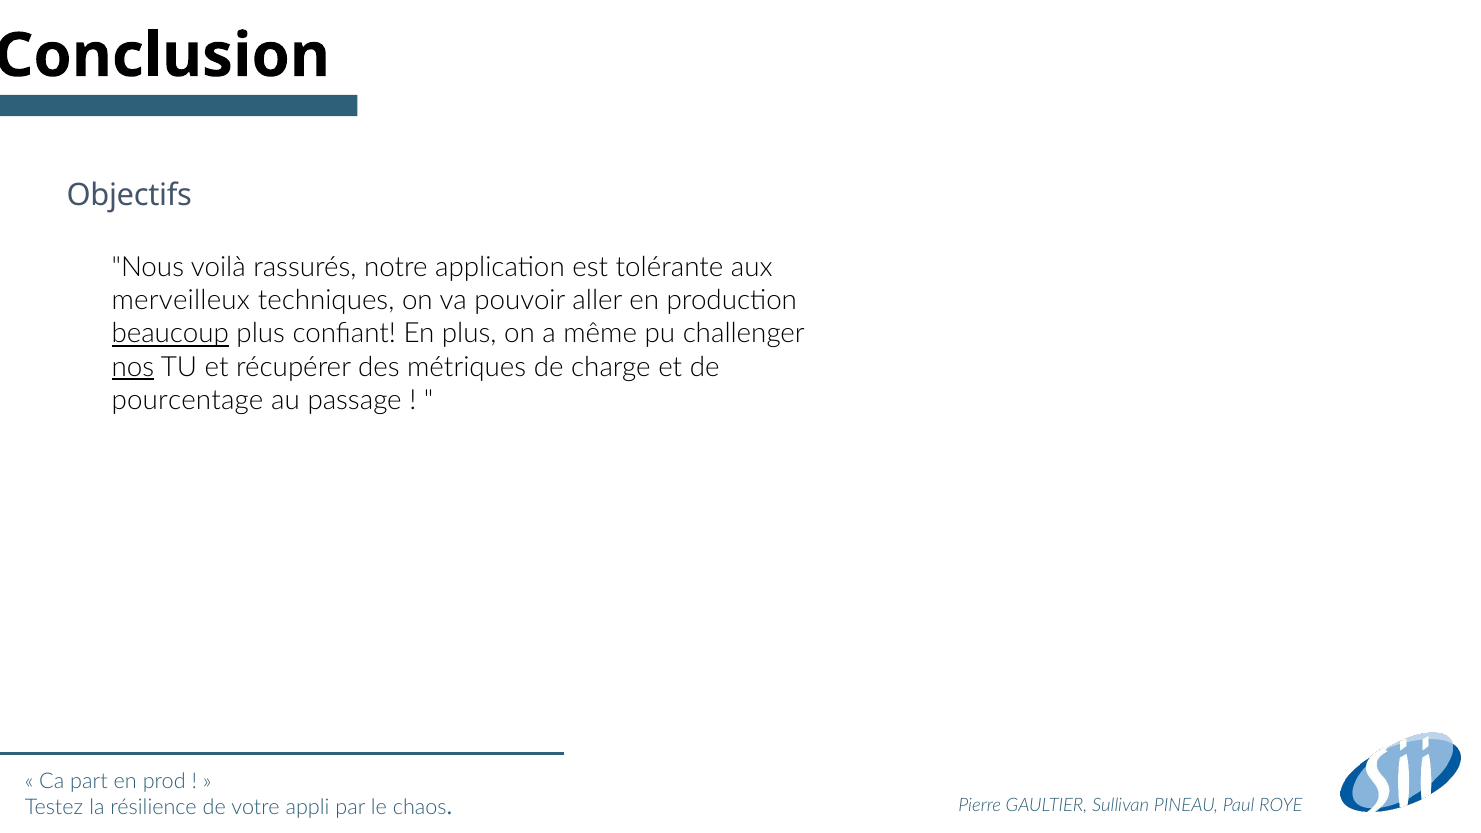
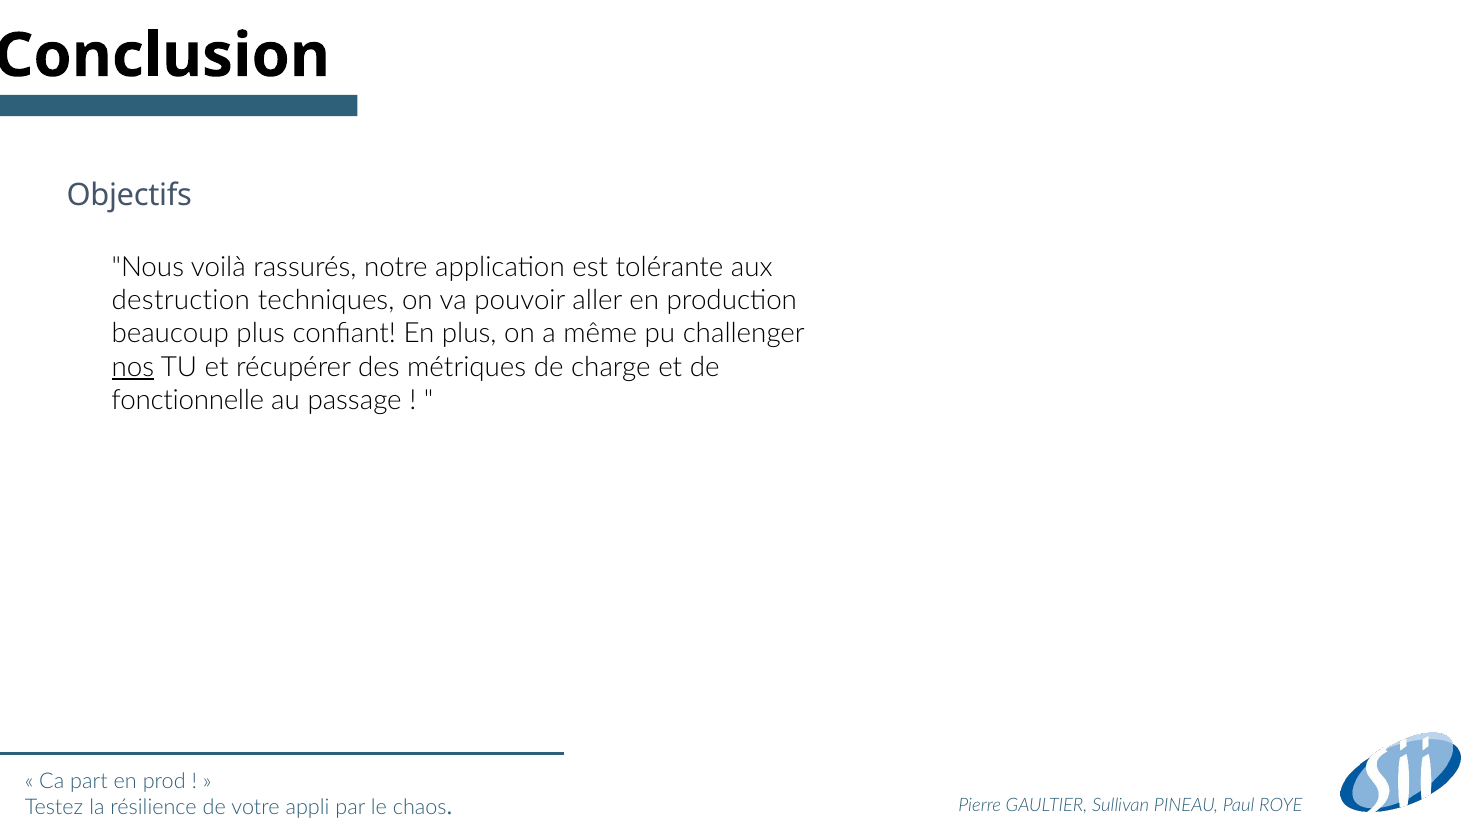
merveilleux: merveilleux -> destruction (181, 301)
beaucoup underline: present -> none (170, 334)
pourcentage: pourcentage -> fonctionnelle (188, 400)
